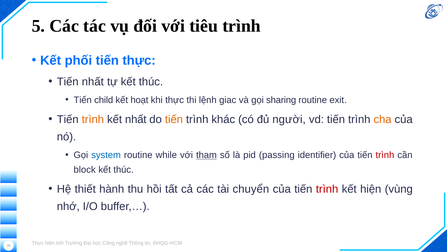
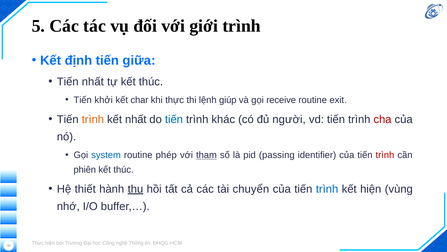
tiêu: tiêu -> giới (204, 26)
phối: phối -> định (78, 60)
tiến thực: thực -> giữa (139, 60)
child: child -> khởi (104, 100)
hoạt: hoạt -> char (139, 100)
giac: giac -> giúp (228, 100)
sharing: sharing -> receive (281, 100)
tiến colour: orange -> blue (174, 119)
cha colour: orange -> red (383, 119)
while: while -> phép (166, 155)
block: block -> phiên (85, 169)
thu underline: none -> present (135, 189)
trình colour: red -> blue (327, 189)
